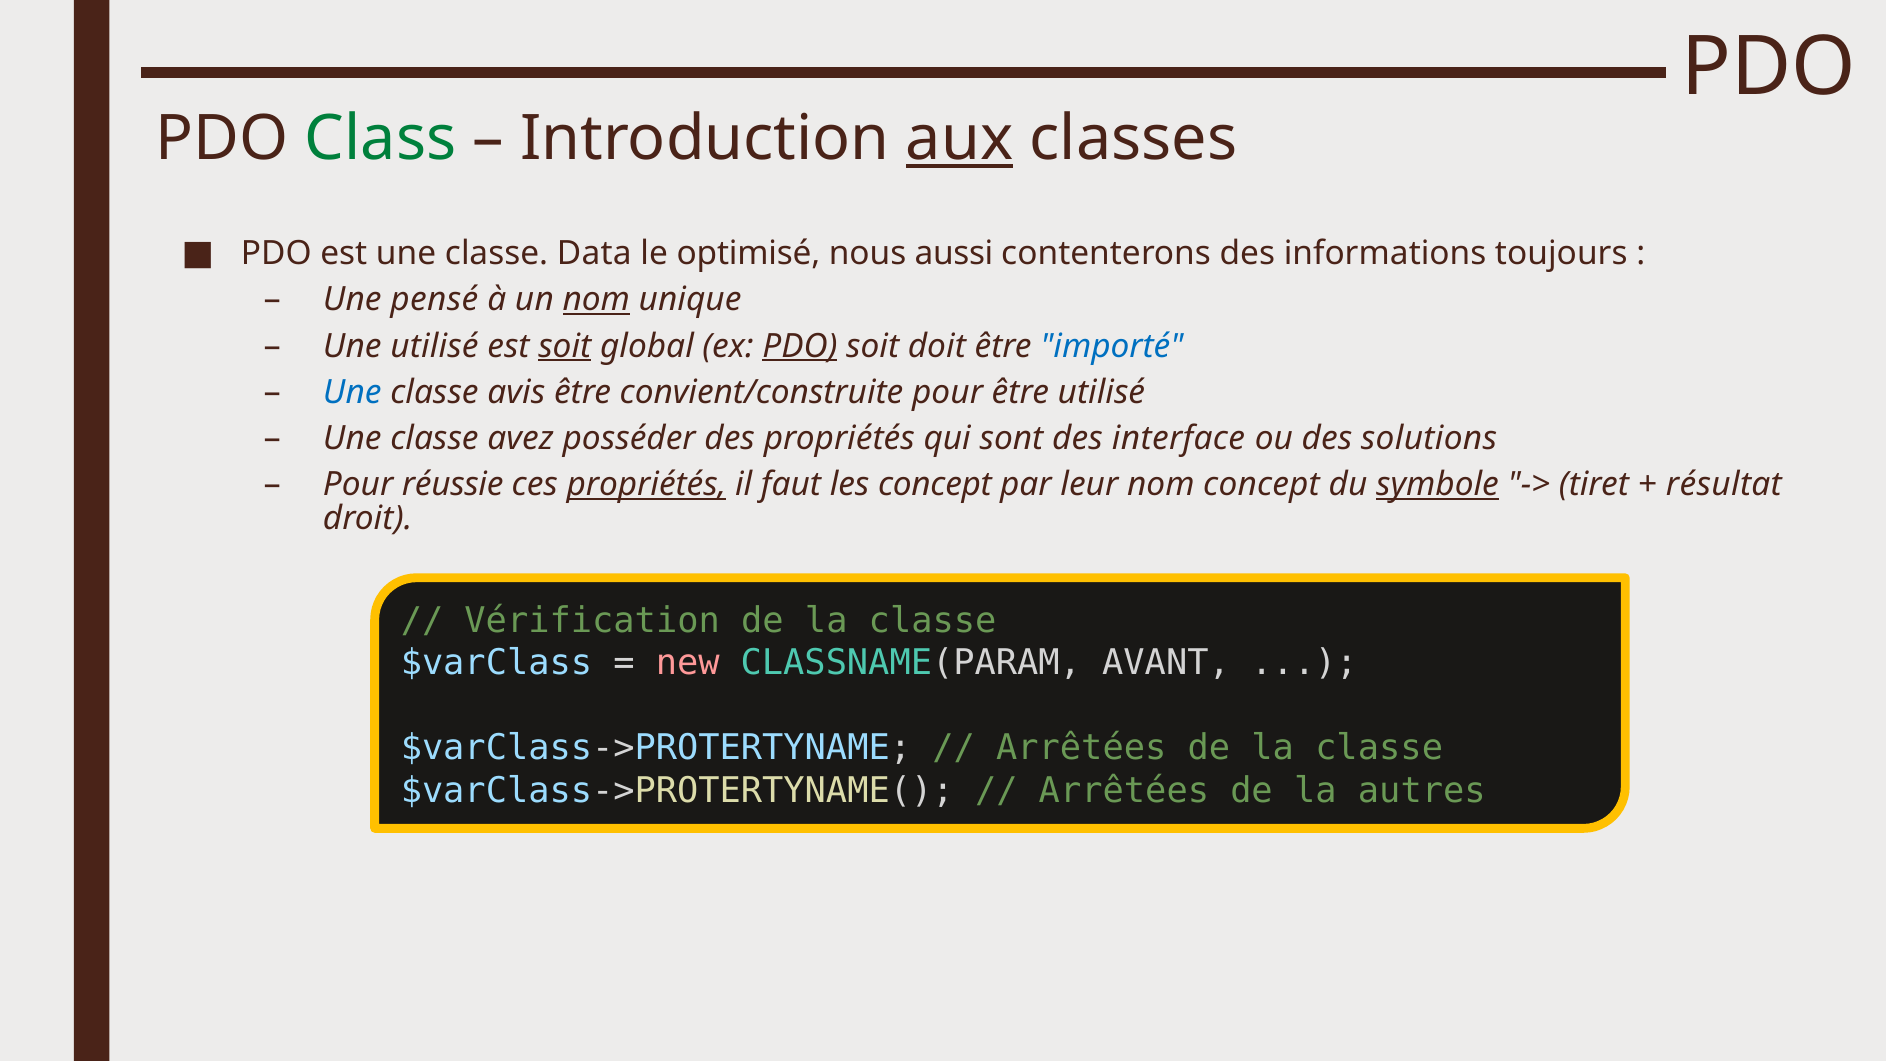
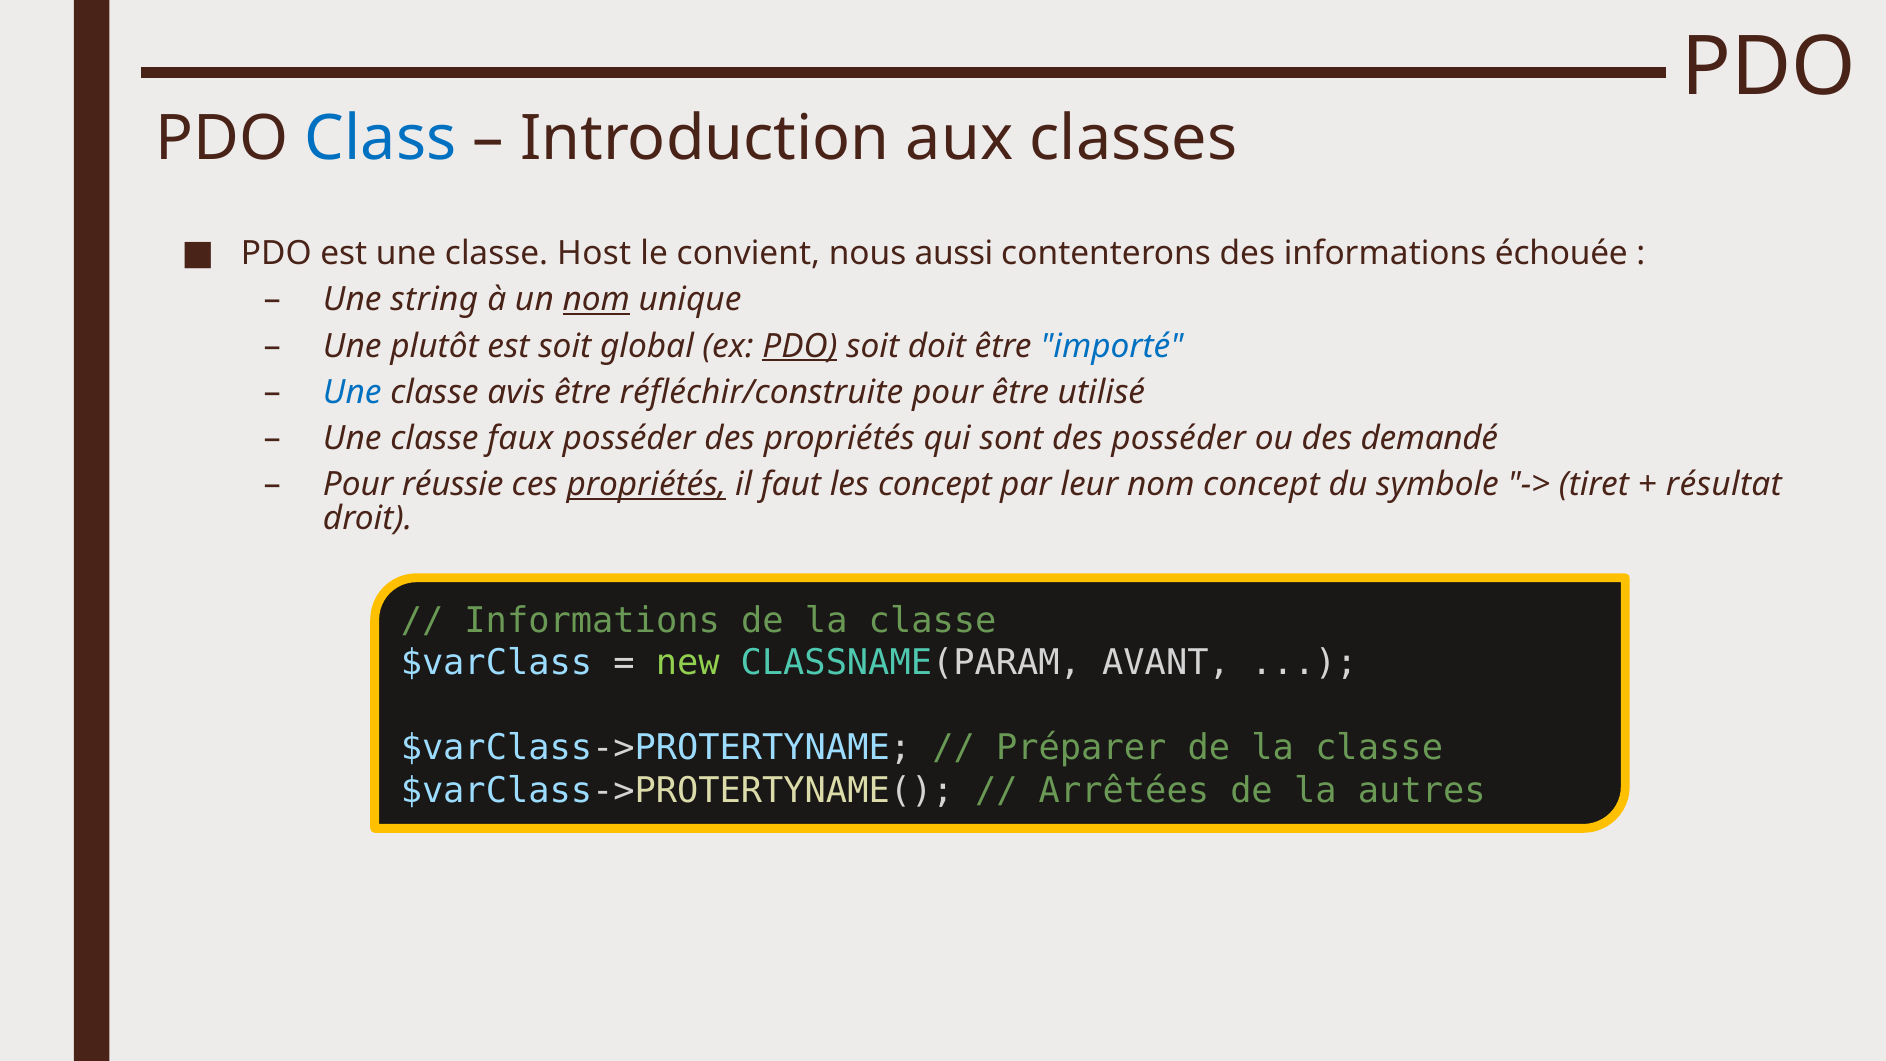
Class colour: green -> blue (381, 139)
aux underline: present -> none (960, 139)
Data: Data -> Host (594, 253)
optimisé: optimisé -> convient (748, 253)
toujours: toujours -> échouée (1561, 253)
pensé: pensé -> string (434, 300)
Une utilisé: utilisé -> plutôt (435, 346)
soit underline: present -> none (565, 346)
convient/construite: convient/construite -> réfléchir/construite (761, 392)
avez: avez -> faux (520, 438)
des interface: interface -> posséder (1179, 438)
solutions: solutions -> demandé (1429, 438)
symbole underline: present -> none (1438, 485)
Vérification: Vérification -> Informations (592, 621)
new colour: pink -> light green (688, 663)
Arrêtées: Arrêtées -> Préparer (1081, 748)
